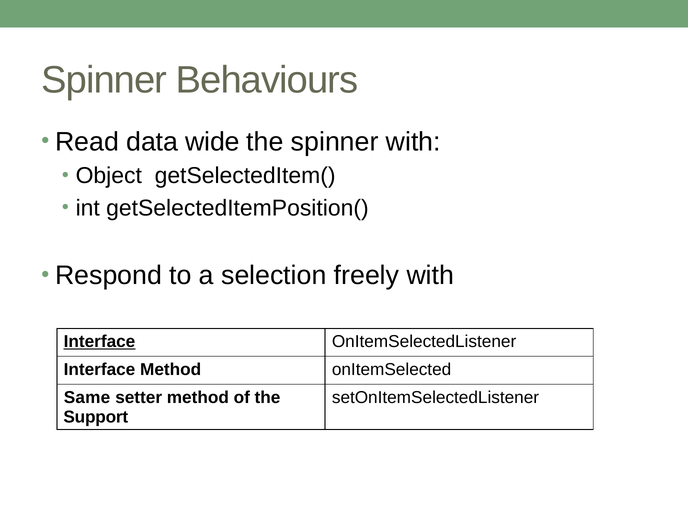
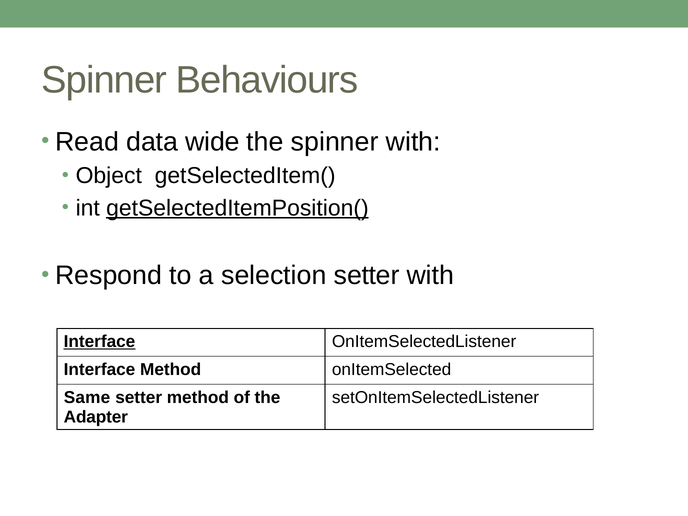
getSelectedItemPosition( underline: none -> present (237, 208)
selection freely: freely -> setter (367, 276)
Support: Support -> Adapter (96, 417)
